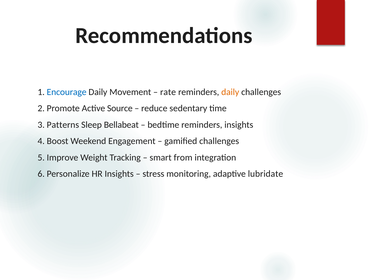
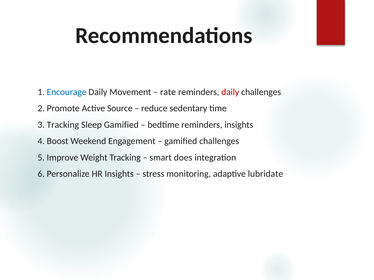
daily colour: orange -> red (230, 92)
3 Patterns: Patterns -> Tracking (63, 125)
Sleep Bellabeat: Bellabeat -> Gamified (121, 125)
from: from -> does (183, 158)
